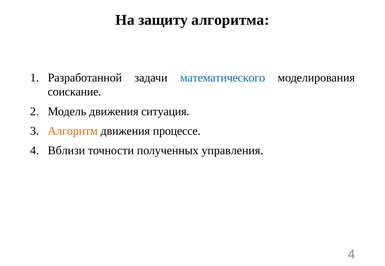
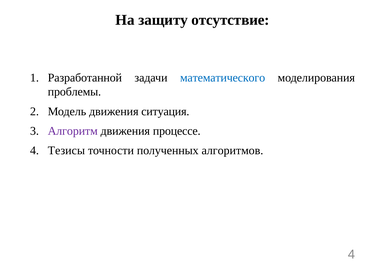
алгоритма: алгоритма -> отсутствие (230, 20)
соискание: соискание -> проблемы (74, 92)
Алгоритм colour: orange -> purple (73, 131)
Вблизи: Вблизи -> Тезисы (66, 151)
управления: управления -> алгоритмов (232, 151)
